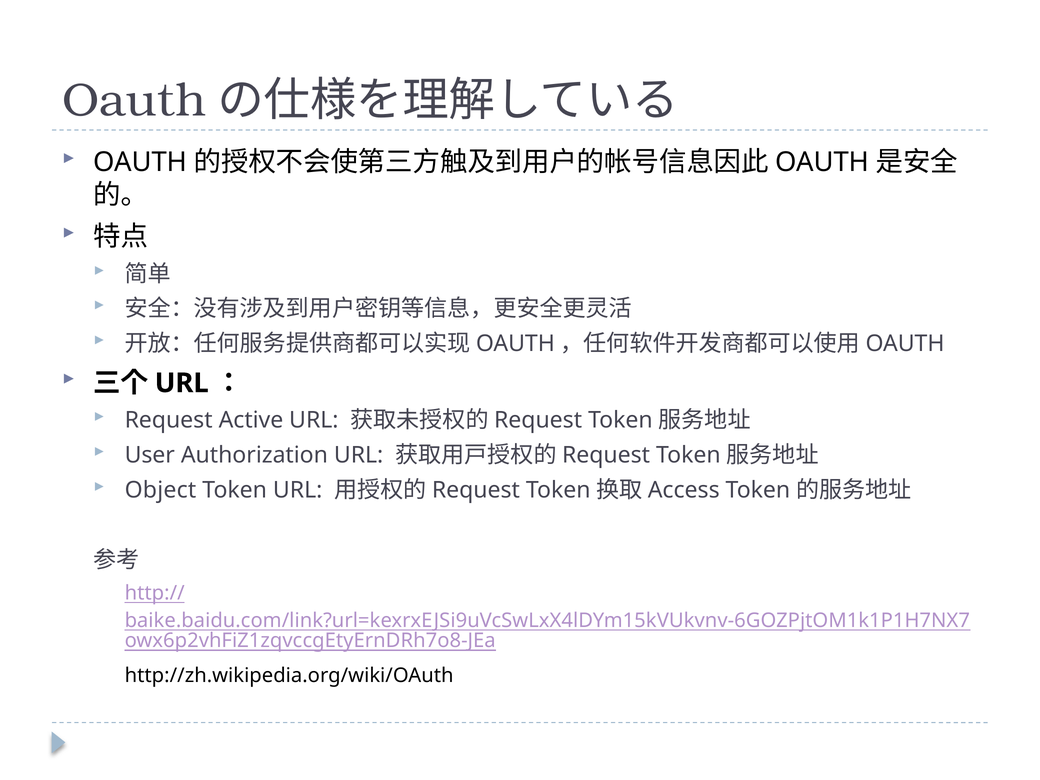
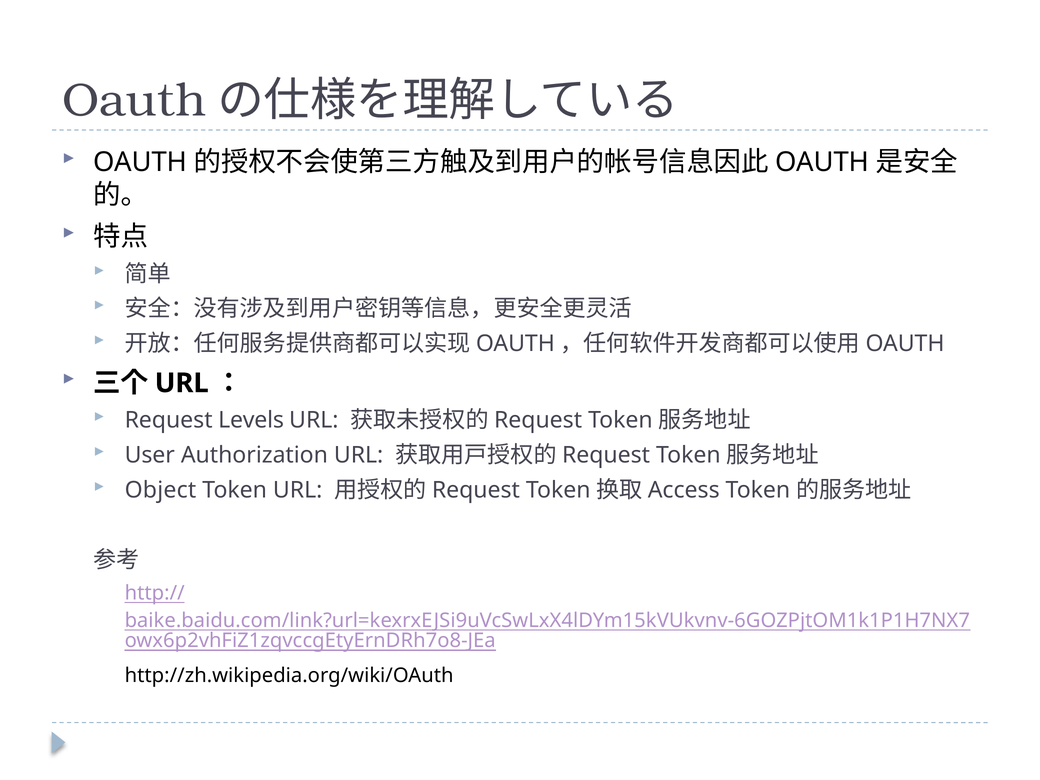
Active: Active -> Levels (251, 420)
